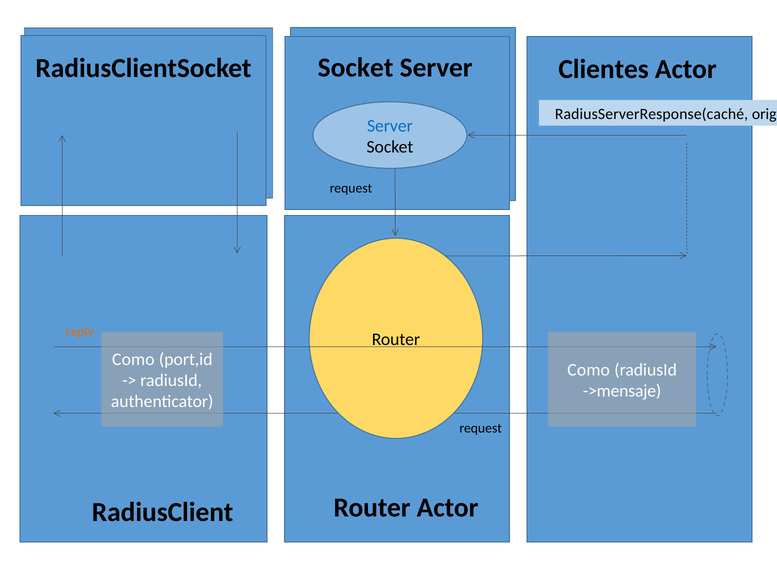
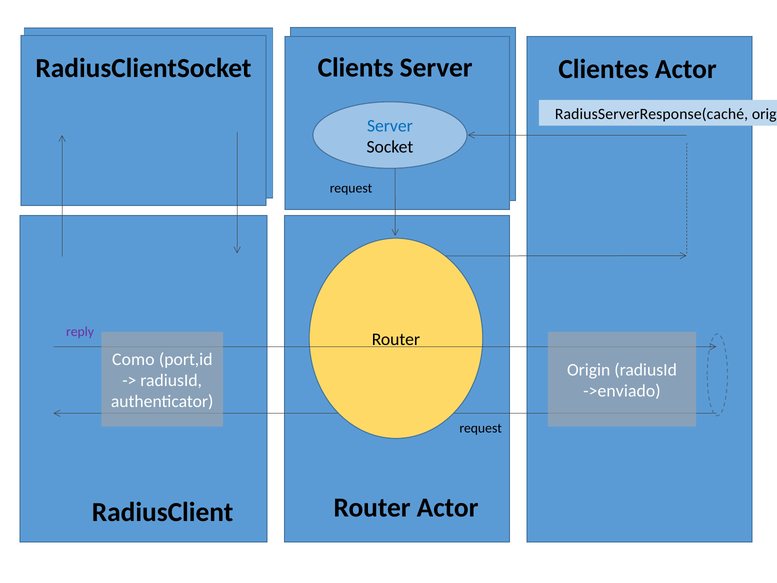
Socket: Socket -> Clients (356, 68)
reply colour: orange -> purple (80, 332)
Como: Como -> Origin (589, 370)
->mensaje: ->mensaje -> ->enviado (622, 391)
